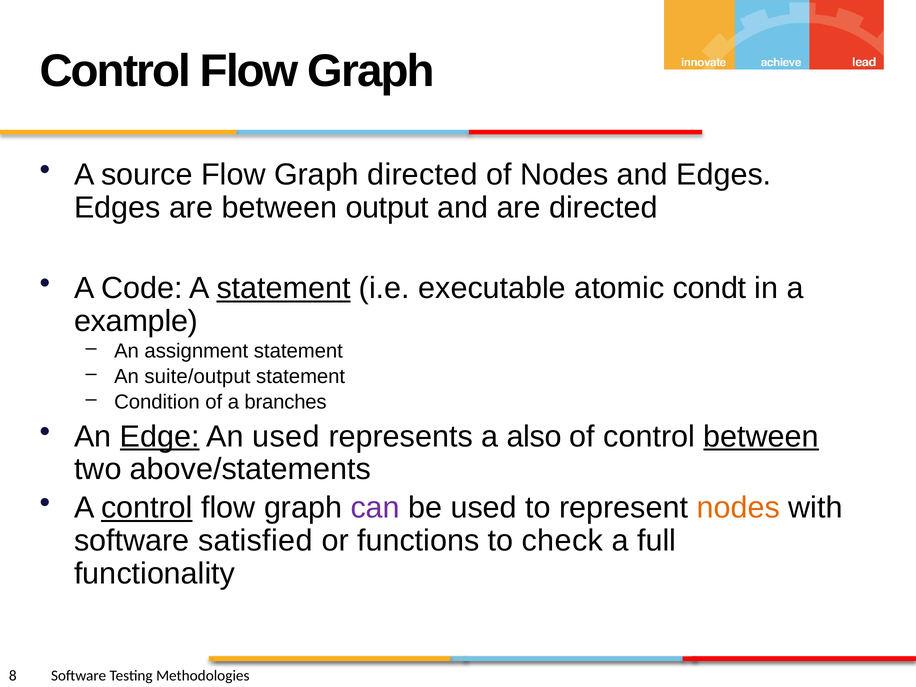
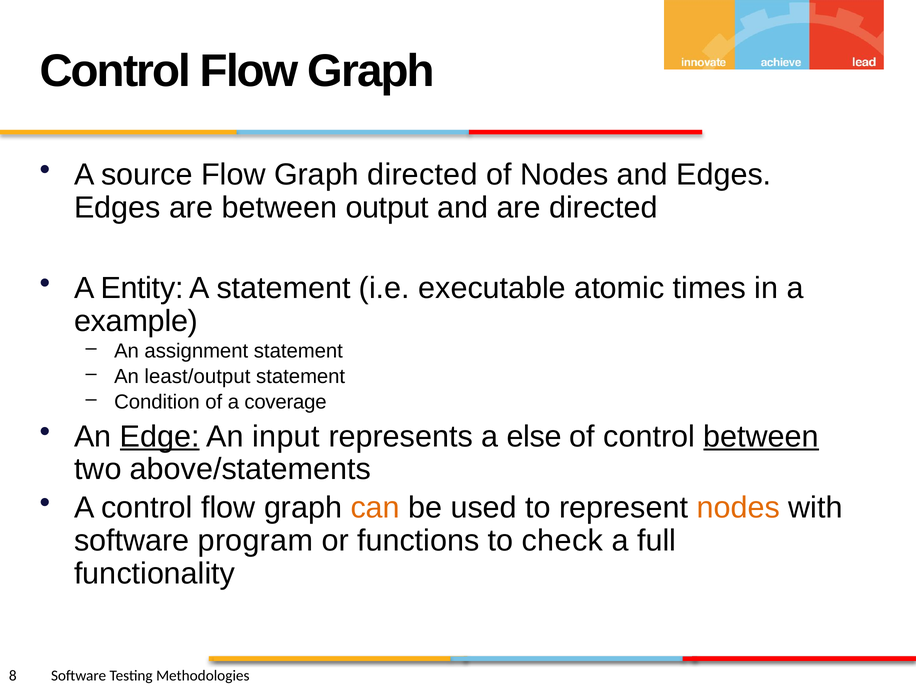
Code: Code -> Entity (142, 288)
statement underline: present -> none (284, 288)
condt: condt -> times (709, 288)
suite/output: suite/output -> least/output (197, 377)
branches: branches -> coverage (286, 402)
An used: used -> input (286, 436)
also: also -> else (534, 436)
control underline: present -> none (147, 508)
can colour: purple -> orange (375, 508)
satisfied: satisfied -> program (255, 541)
